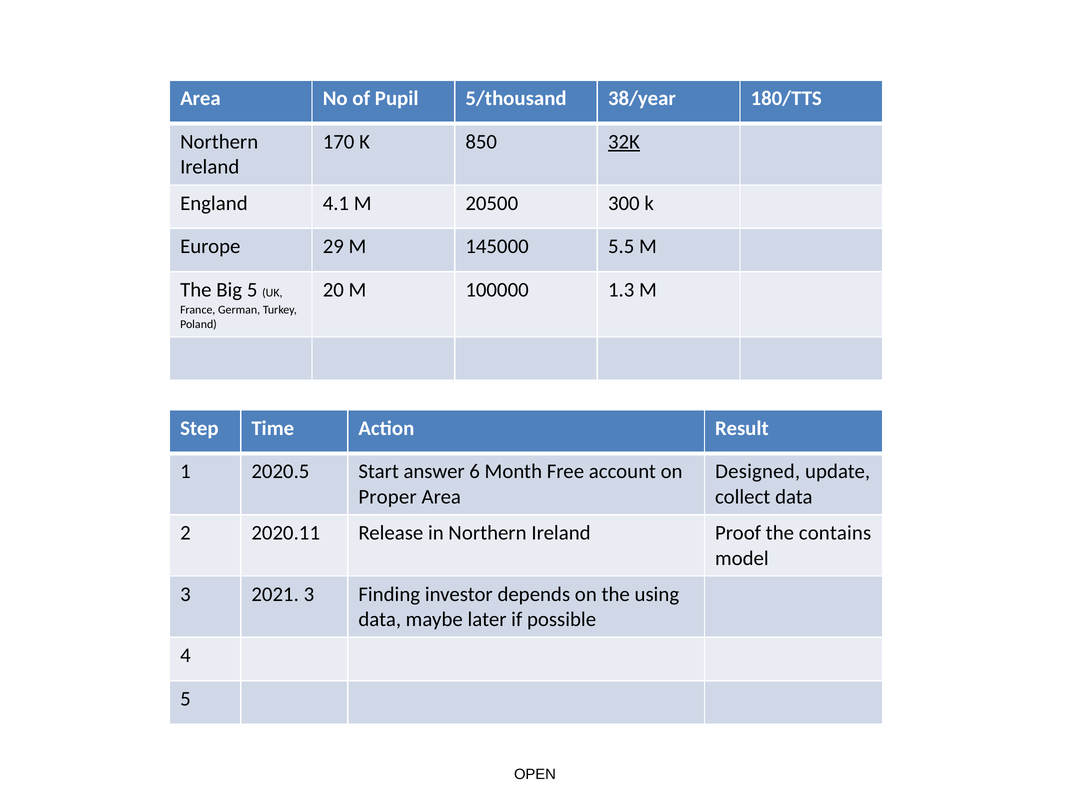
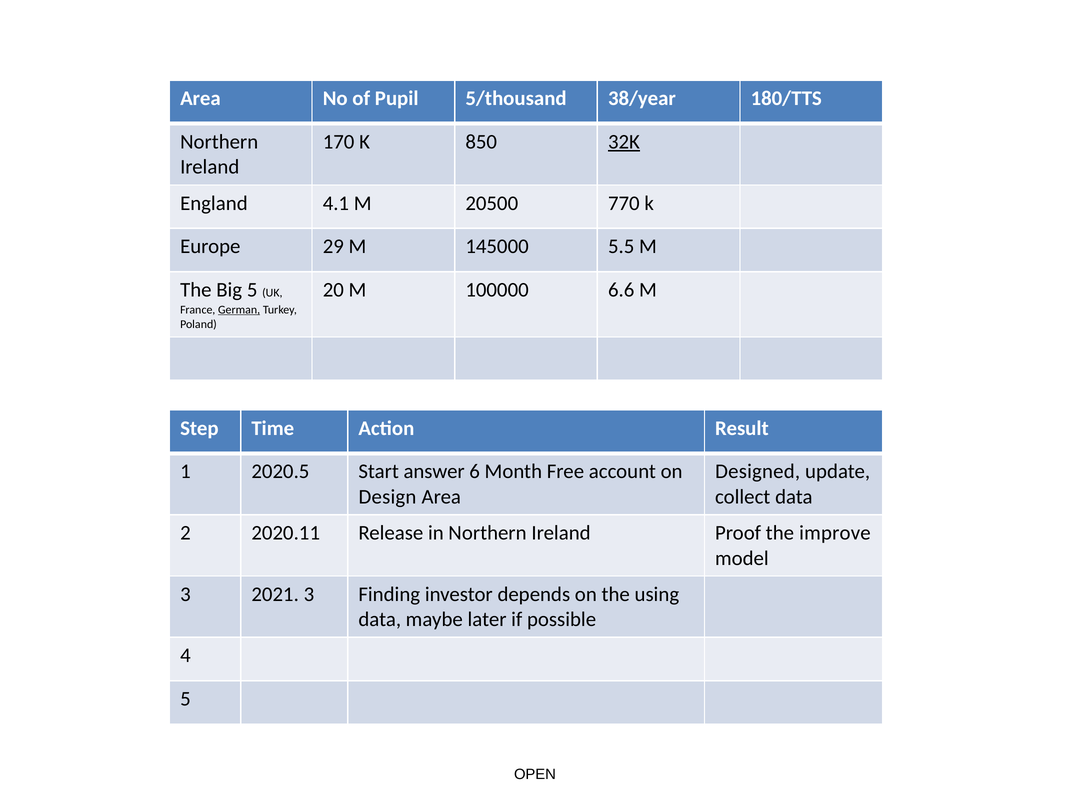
300: 300 -> 770 (624, 203)
1.3: 1.3 -> 6.6 (621, 290)
German underline: none -> present (239, 310)
Proper: Proper -> Design (388, 497)
contains: contains -> improve (835, 533)
